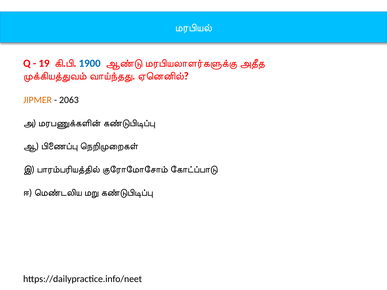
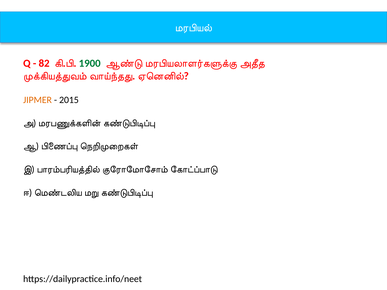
19: 19 -> 82 (44, 63)
1900 colour: blue -> green (90, 63)
2063: 2063 -> 2015 (69, 100)
